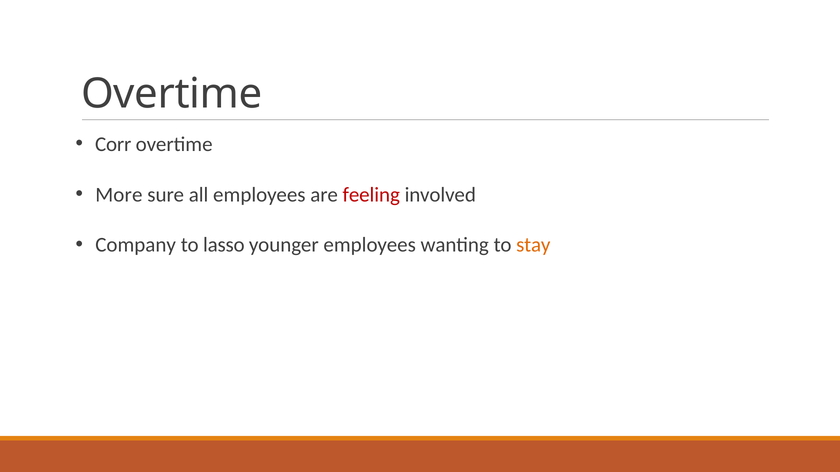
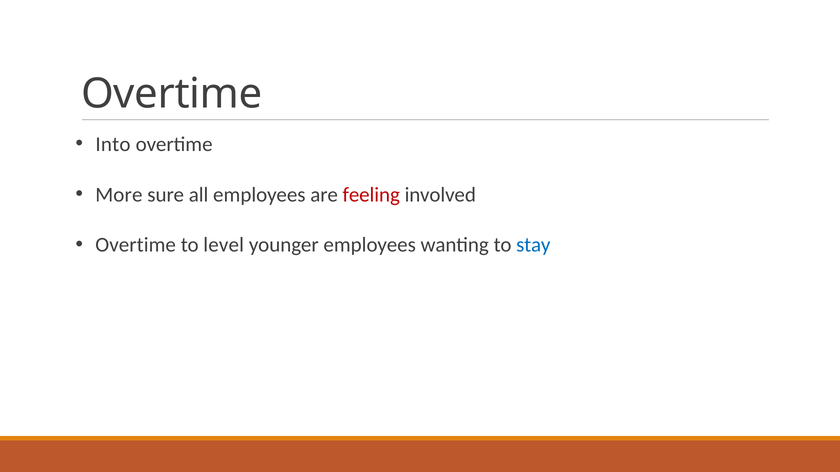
Corr: Corr -> Into (113, 144)
Company: Company -> Overtime (136, 245)
lasso: lasso -> level (224, 245)
stay colour: orange -> blue (533, 245)
